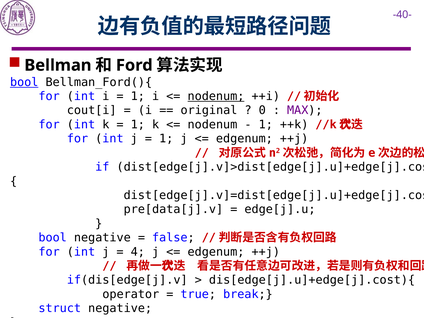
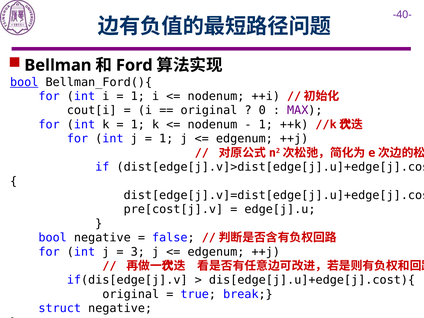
nodenum underline: present -> none (216, 96)
pre[data[j].v: pre[data[j].v -> pre[cost[j].v (173, 209)
4: 4 -> 3 (138, 252)
operator: operator -> original (131, 294)
